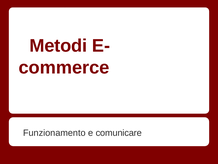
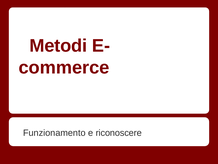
comunicare: comunicare -> riconoscere (119, 132)
